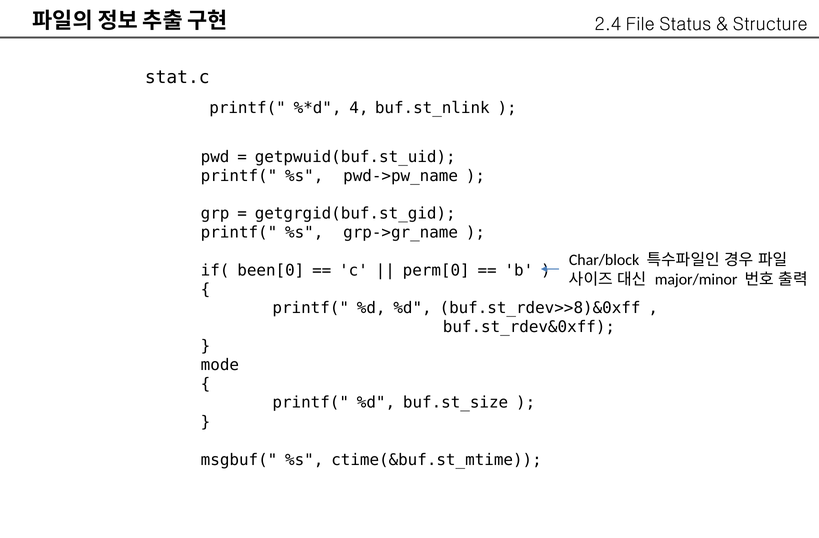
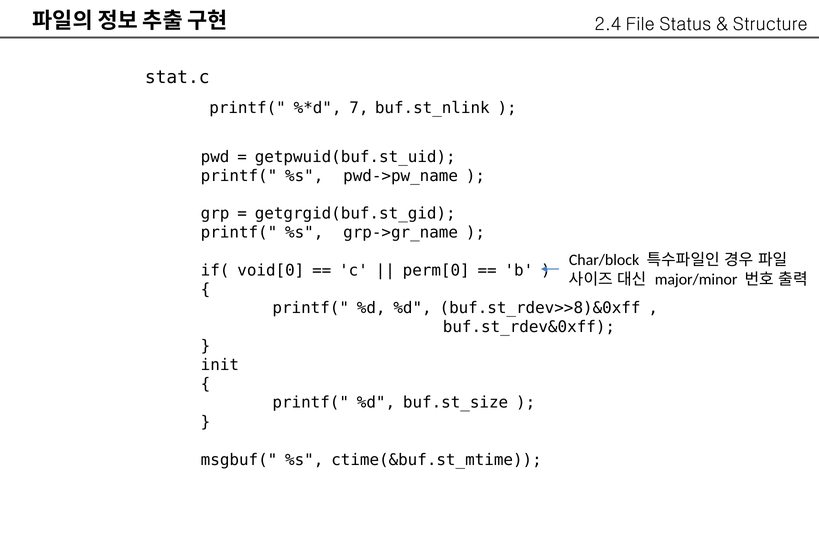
4: 4 -> 7 (359, 108)
been[0: been[0 -> void[0 (271, 270)
mode: mode -> init (220, 365)
